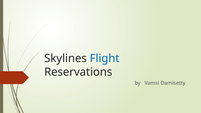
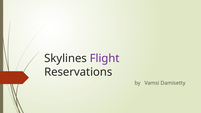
Flight colour: blue -> purple (105, 58)
